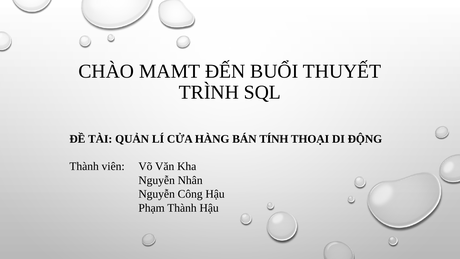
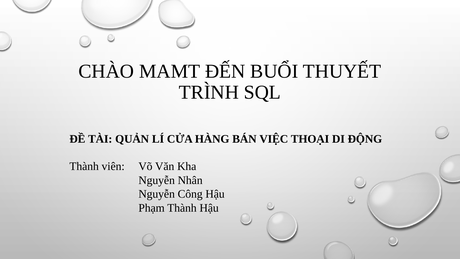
TÍNH: TÍNH -> VIỆC (274, 139)
